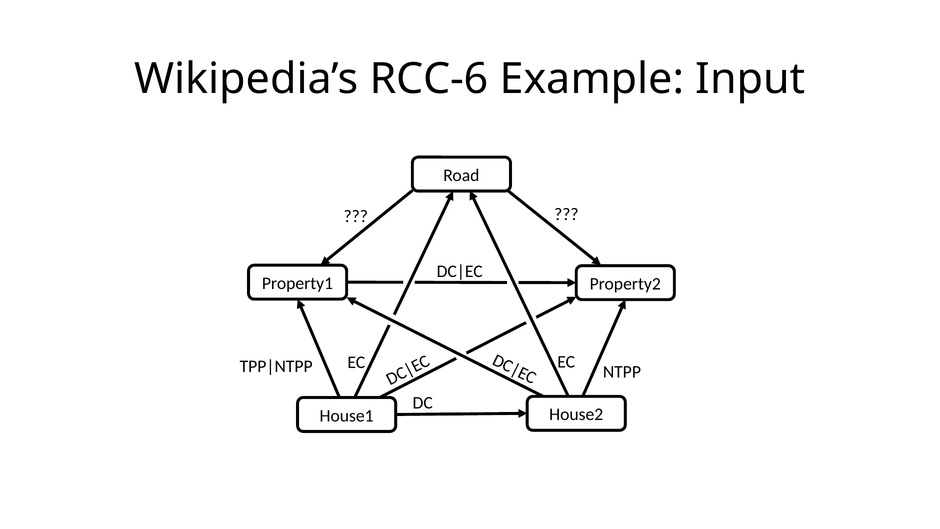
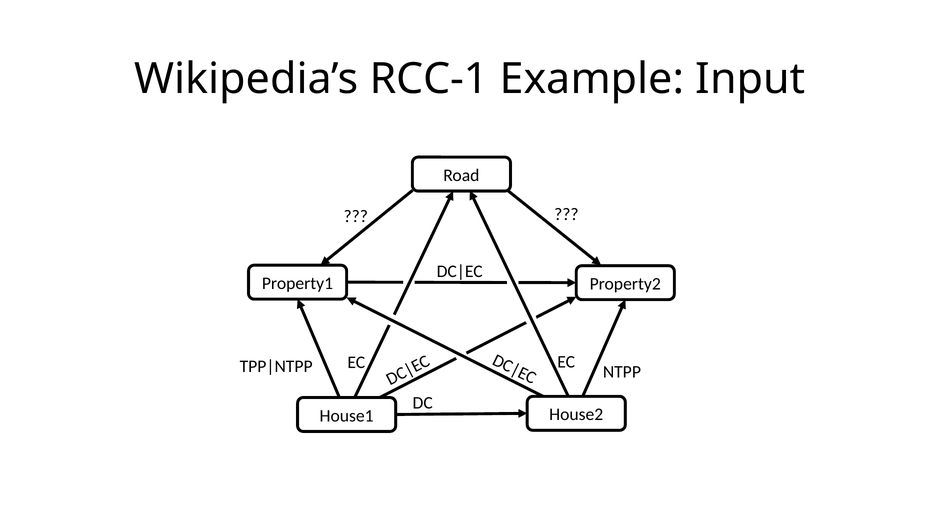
RCC-6: RCC-6 -> RCC-1 (429, 79)
